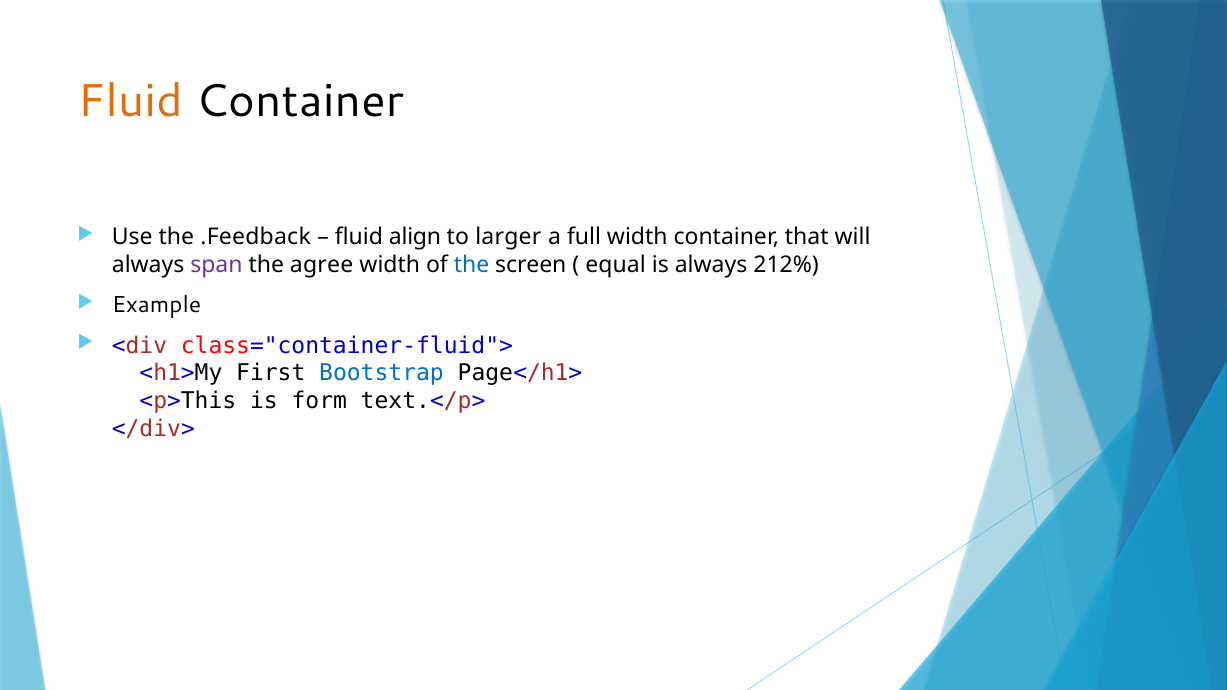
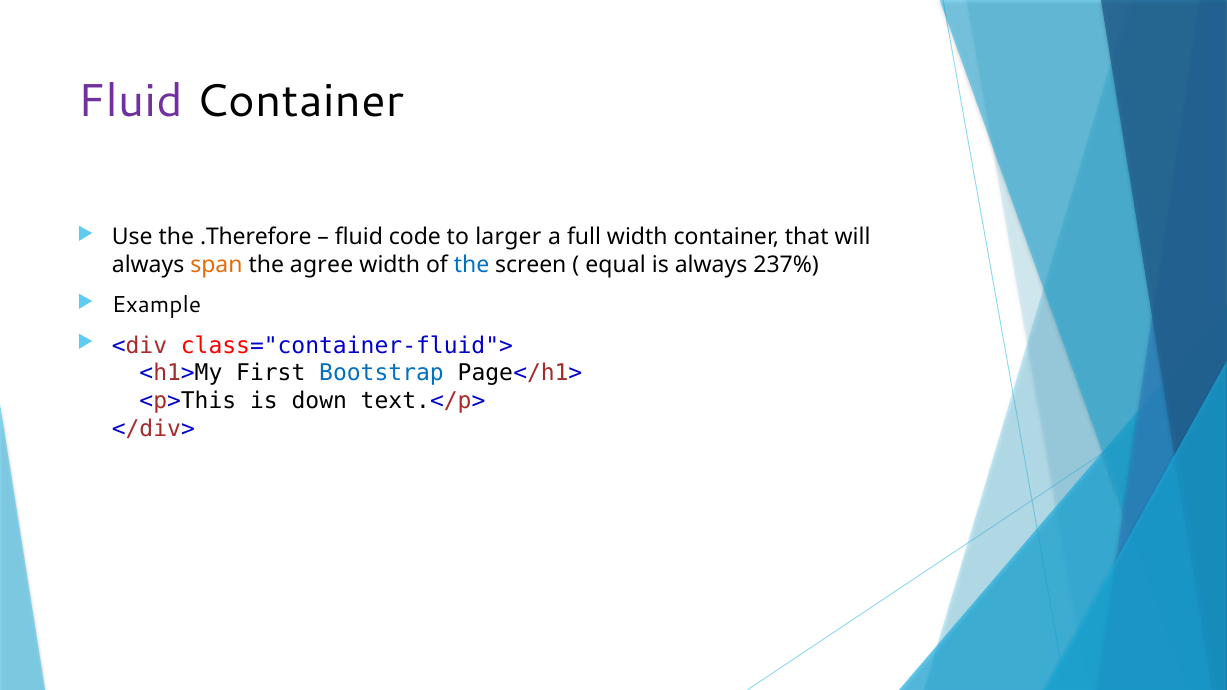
Fluid colour: orange -> purple (130, 101)
.Feedback: .Feedback -> .Therefore (256, 237)
align: align -> code (415, 237)
span colour: purple -> orange (216, 265)
212%: 212% -> 237% (786, 265)
form: form -> down (319, 401)
